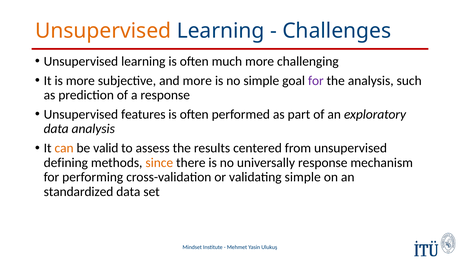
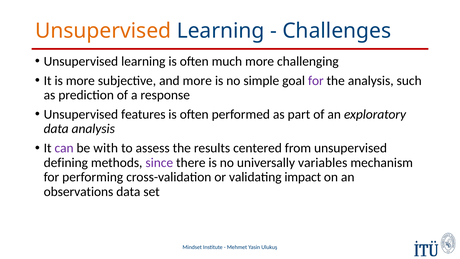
can colour: orange -> purple (64, 148)
valid: valid -> with (106, 148)
since colour: orange -> purple (159, 162)
universally response: response -> variables (323, 162)
validating simple: simple -> impact (303, 177)
standardized: standardized -> observations (79, 191)
